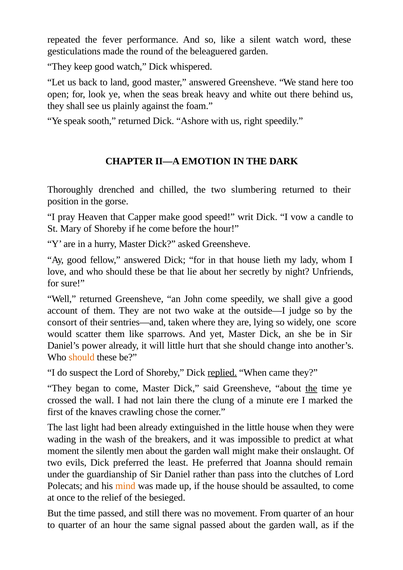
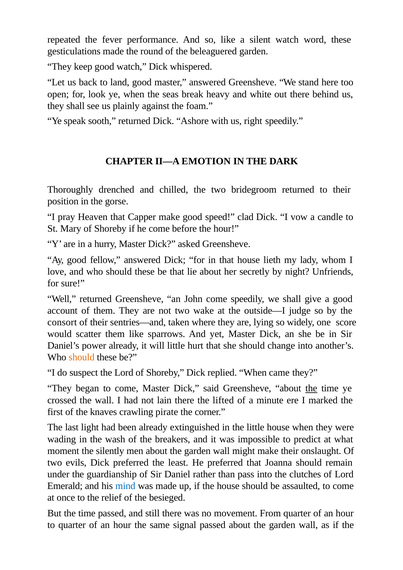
slumbering: slumbering -> bridegroom (254, 190)
writ: writ -> clad (245, 217)
replied underline: present -> none (222, 373)
clung: clung -> lifted (223, 400)
chose: chose -> pirate (167, 412)
Polecats: Polecats -> Emerald (65, 486)
mind colour: orange -> blue (125, 486)
